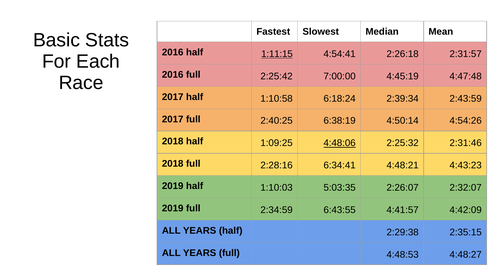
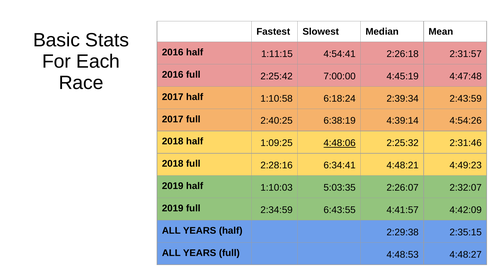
1:11:15 underline: present -> none (277, 54)
4:50:14: 4:50:14 -> 4:39:14 (403, 121)
4:43:23: 4:43:23 -> 4:49:23 (466, 166)
